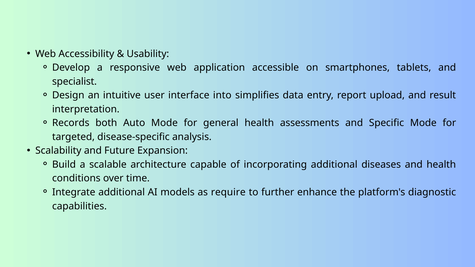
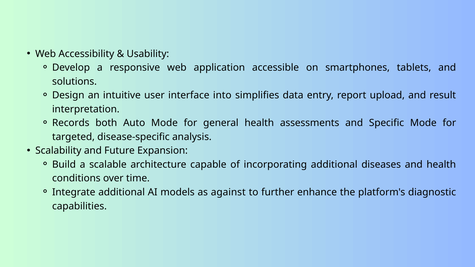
specialist: specialist -> solutions (74, 82)
require: require -> against (228, 192)
